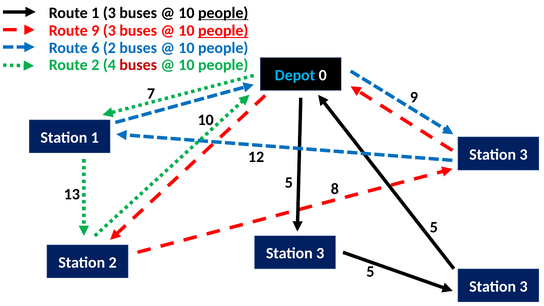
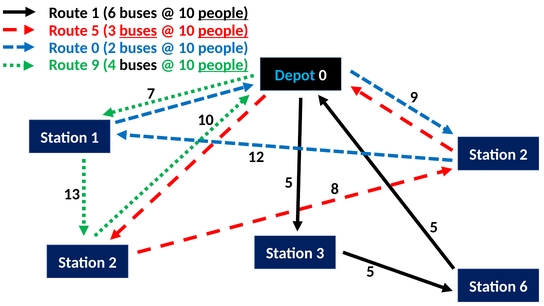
1 3: 3 -> 6 (109, 13)
Route 9: 9 -> 5 (95, 31)
buses underline: none -> present (138, 31)
Route 6: 6 -> 0 (95, 48)
Route 2: 2 -> 9 (95, 65)
buses colour: red -> black (138, 65)
people underline: none -> present (223, 65)
3: 3 -> 2 (524, 155)
3: 3 -> 6 (524, 287)
